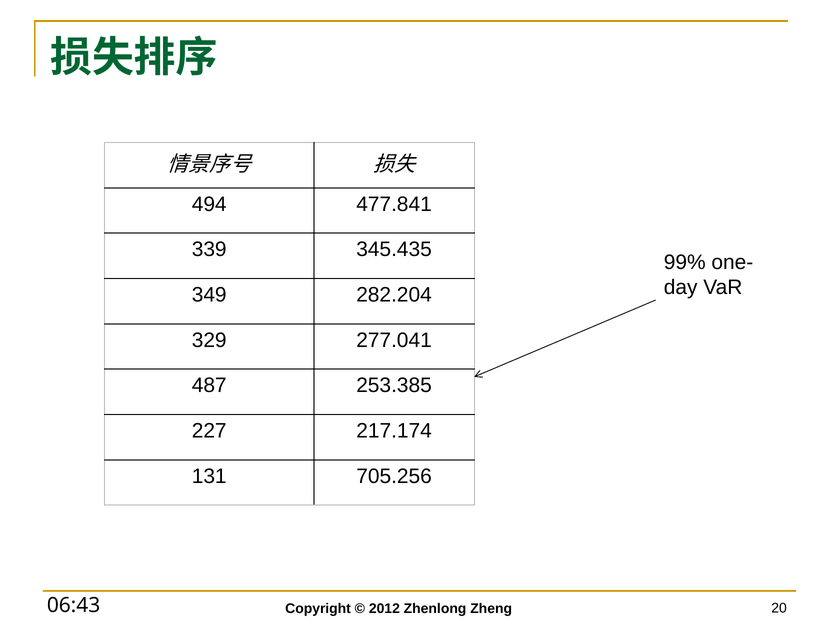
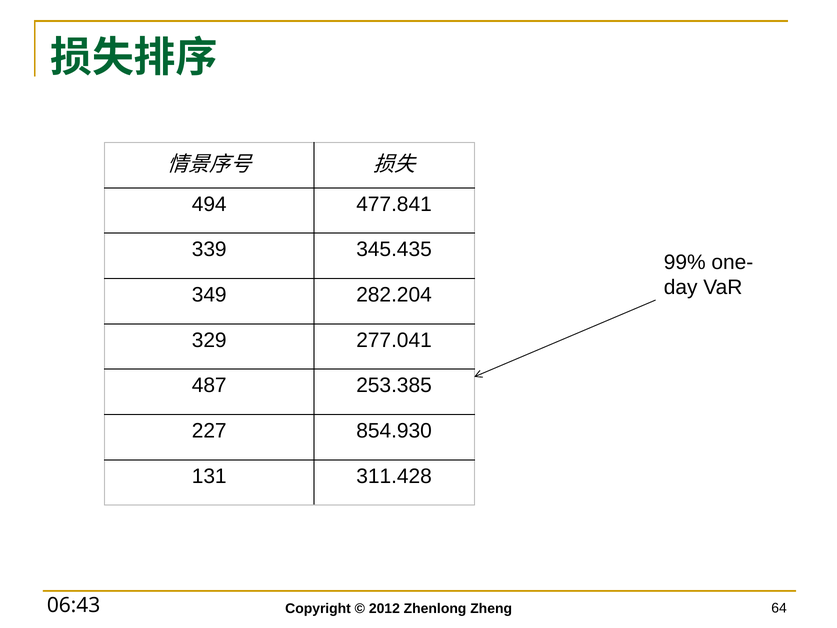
217.174: 217.174 -> 854.930 (394, 431)
705.256: 705.256 -> 311.428 (394, 476)
20: 20 -> 64 (779, 608)
